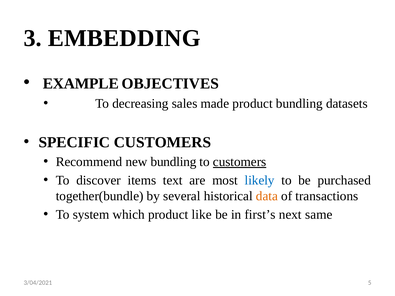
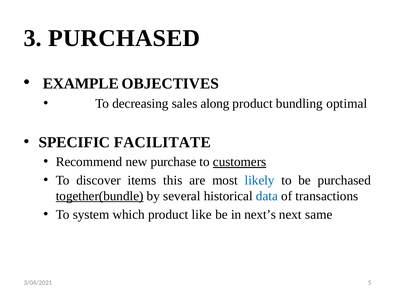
3 EMBEDDING: EMBEDDING -> PURCHASED (124, 38)
made: made -> along (215, 104)
datasets: datasets -> optimal (347, 104)
SPECIFIC CUSTOMERS: CUSTOMERS -> FACILITATE (162, 142)
new bundling: bundling -> purchase (174, 162)
text: text -> this (173, 180)
together(bundle underline: none -> present (100, 196)
data colour: orange -> blue (267, 196)
first’s: first’s -> next’s (260, 215)
